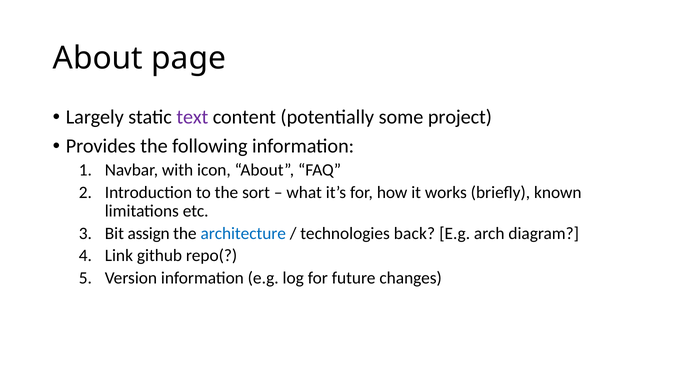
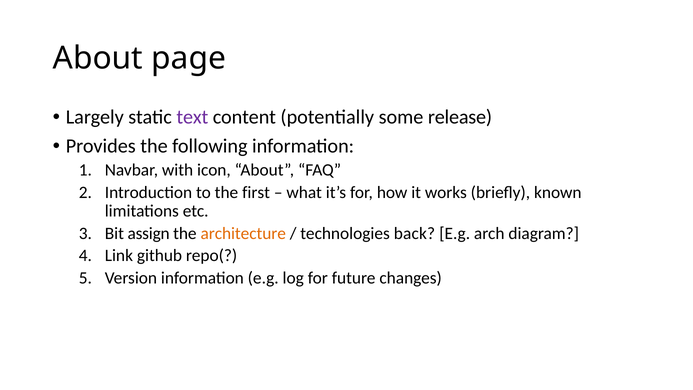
project: project -> release (460, 117)
sort: sort -> first (256, 192)
architecture colour: blue -> orange (243, 233)
